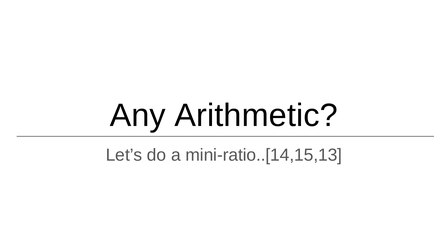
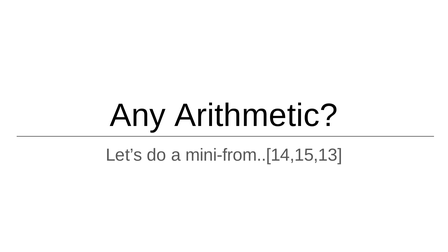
mini-ratio..[14,15,13: mini-ratio..[14,15,13 -> mini-from..[14,15,13 (264, 155)
